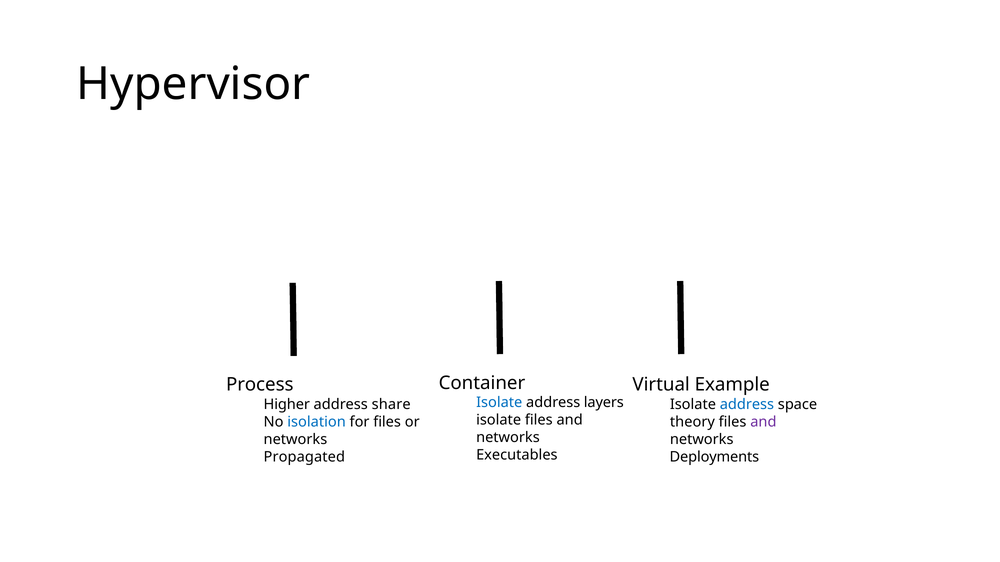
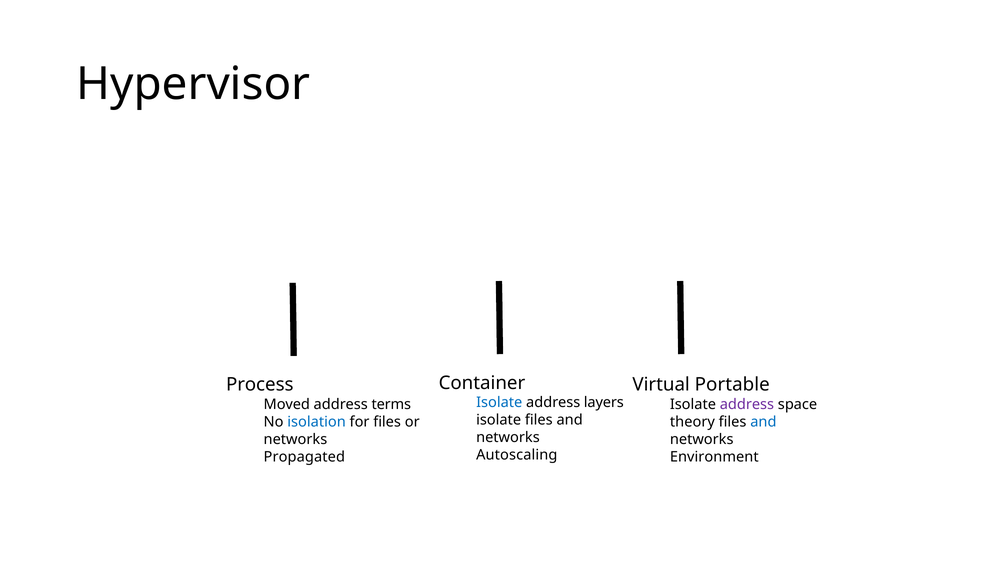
Example: Example -> Portable (732, 385)
Higher: Higher -> Moved (287, 405)
share: share -> terms (391, 405)
address colour: blue -> purple (747, 405)
and colour: purple -> blue (763, 422)
Executables: Executables -> Autoscaling (517, 455)
Deployments: Deployments -> Environment (714, 457)
